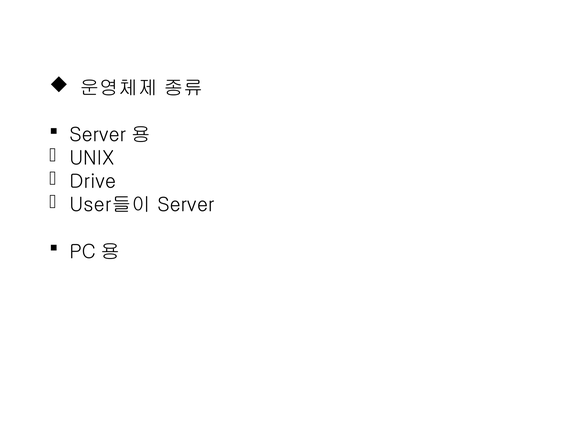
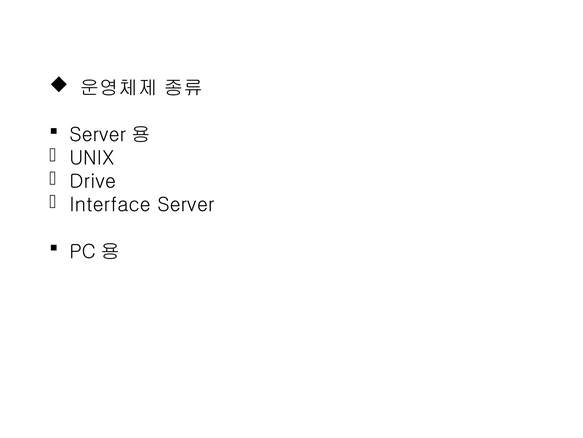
User들이: User들이 -> Interface (110, 205)
